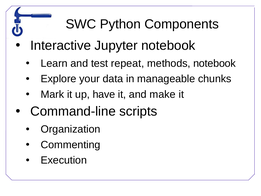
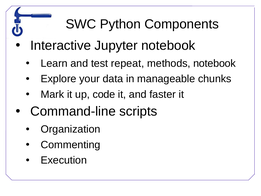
have: have -> code (104, 94)
make: make -> faster (163, 94)
